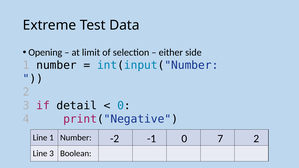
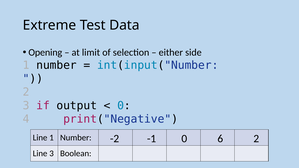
detail: detail -> output (77, 106)
7: 7 -> 6 (220, 139)
